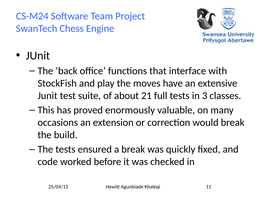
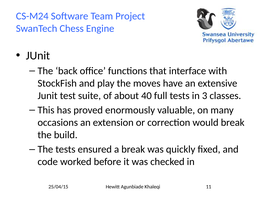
21: 21 -> 40 (146, 96)
